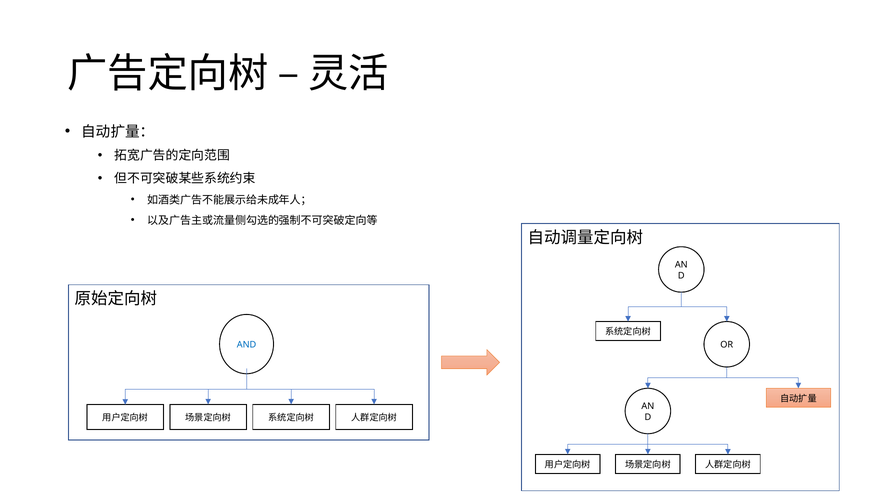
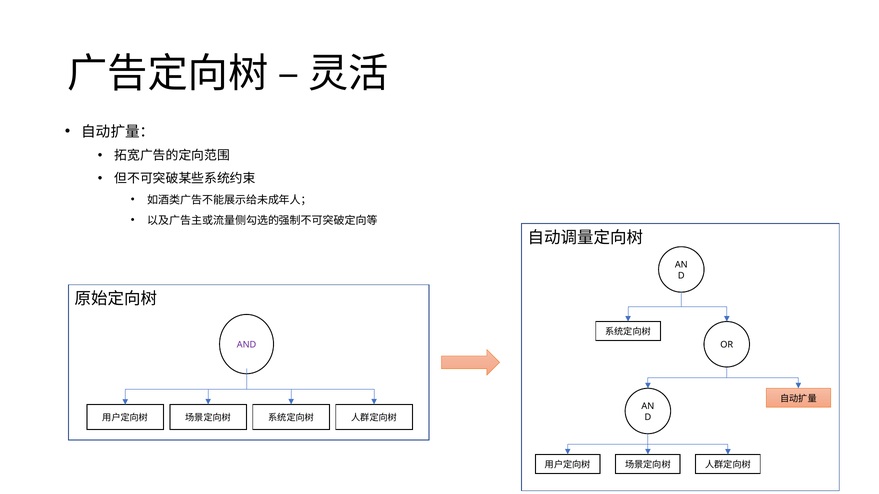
AND colour: blue -> purple (247, 345)
